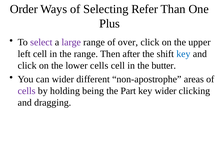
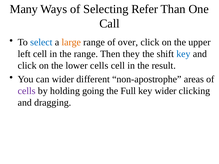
Order: Order -> Many (24, 9)
Plus: Plus -> Call (109, 24)
select colour: purple -> blue (41, 42)
large colour: purple -> orange (71, 42)
after: after -> they (131, 54)
butter: butter -> result (164, 66)
being: being -> going (93, 91)
Part: Part -> Full (128, 91)
